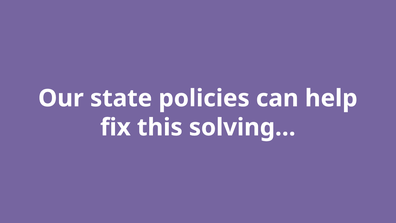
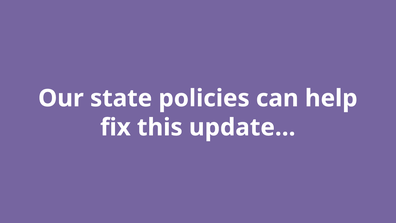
solving…: solving… -> update… (242, 127)
